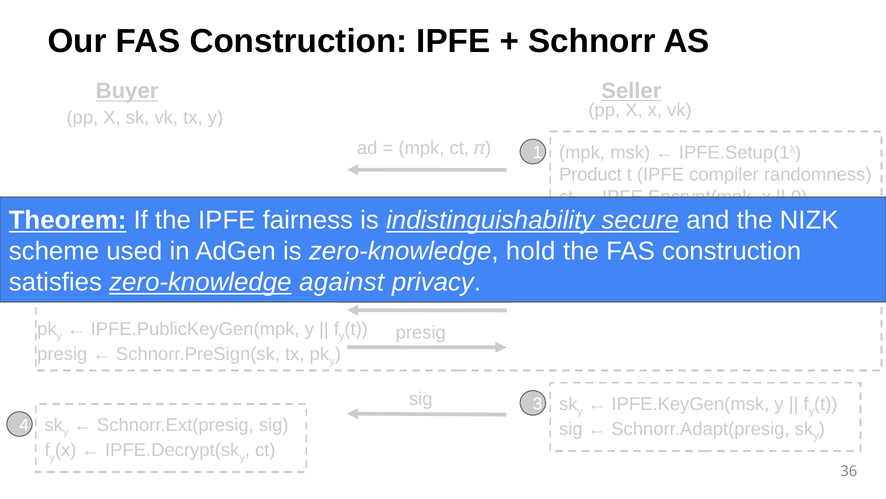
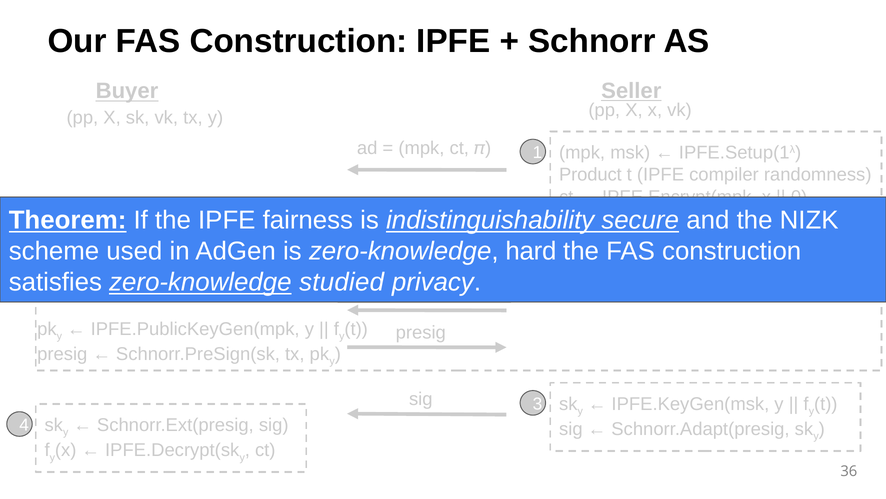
hold: hold -> hard (531, 251)
against: against -> studied (342, 282)
